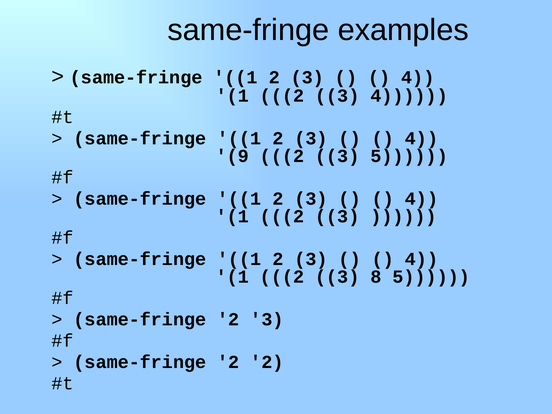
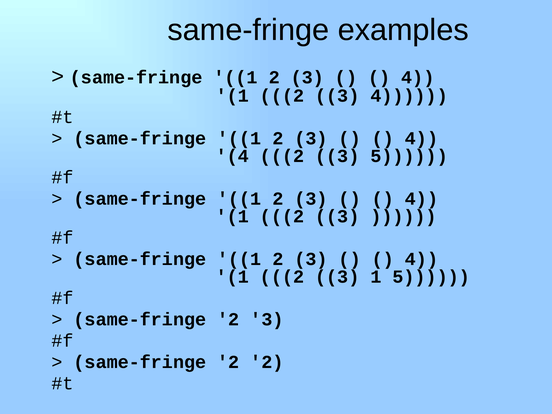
9: 9 -> 4 (232, 156)
3 8: 8 -> 1 (376, 277)
